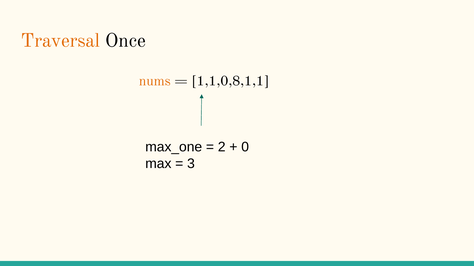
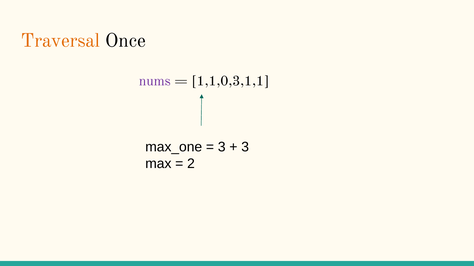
nums colour: orange -> purple (155, 81)
1,1,0,8,1,1: 1,1,0,8,1,1 -> 1,1,0,3,1,1 (230, 81)
2: 2 -> 3 (222, 147)
0: 0 -> 3 (245, 147)
3: 3 -> 2 (191, 164)
